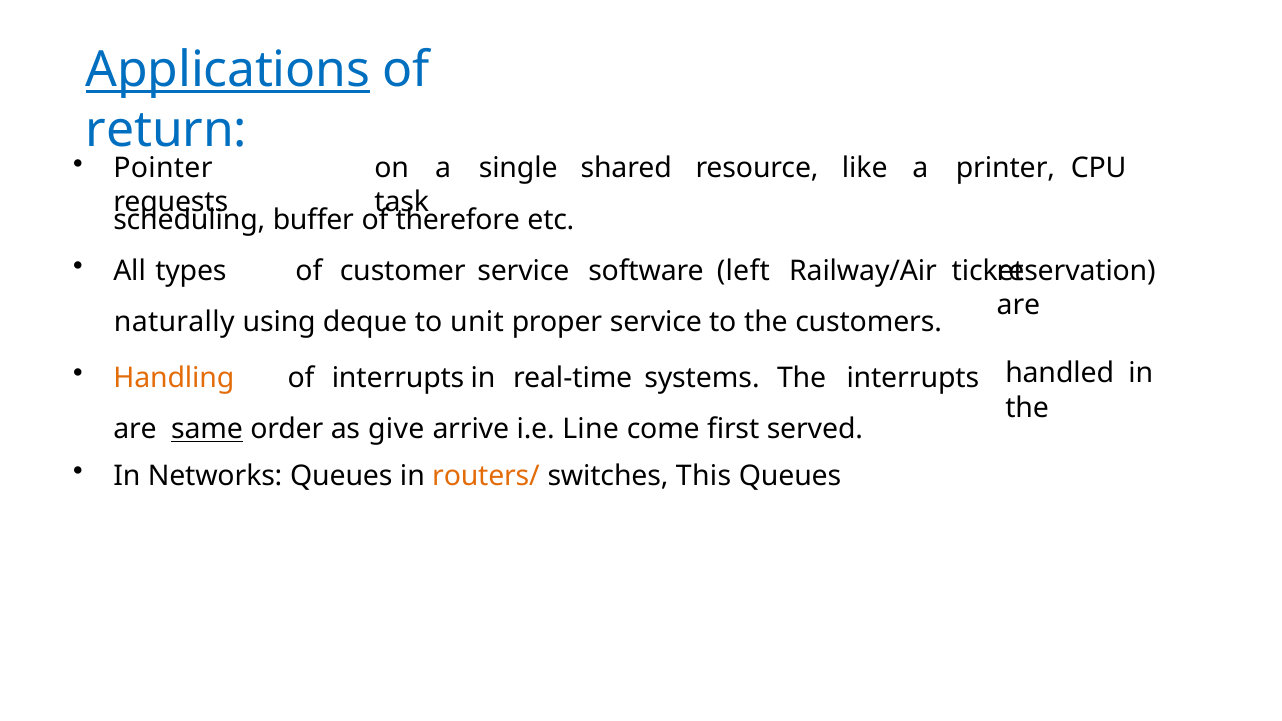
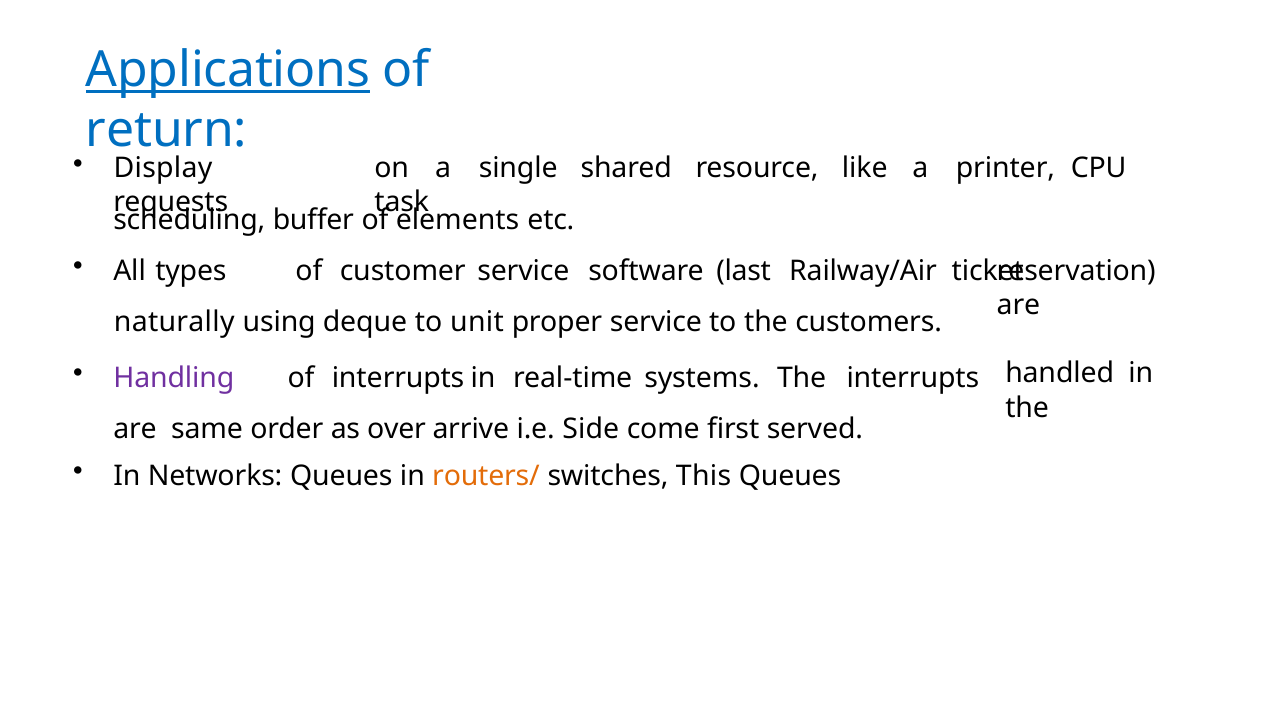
Pointer: Pointer -> Display (163, 168)
therefore: therefore -> elements (458, 220)
left: left -> last (744, 271)
Handling colour: orange -> purple (174, 378)
same underline: present -> none (207, 429)
give: give -> over (396, 429)
Line: Line -> Side (591, 429)
